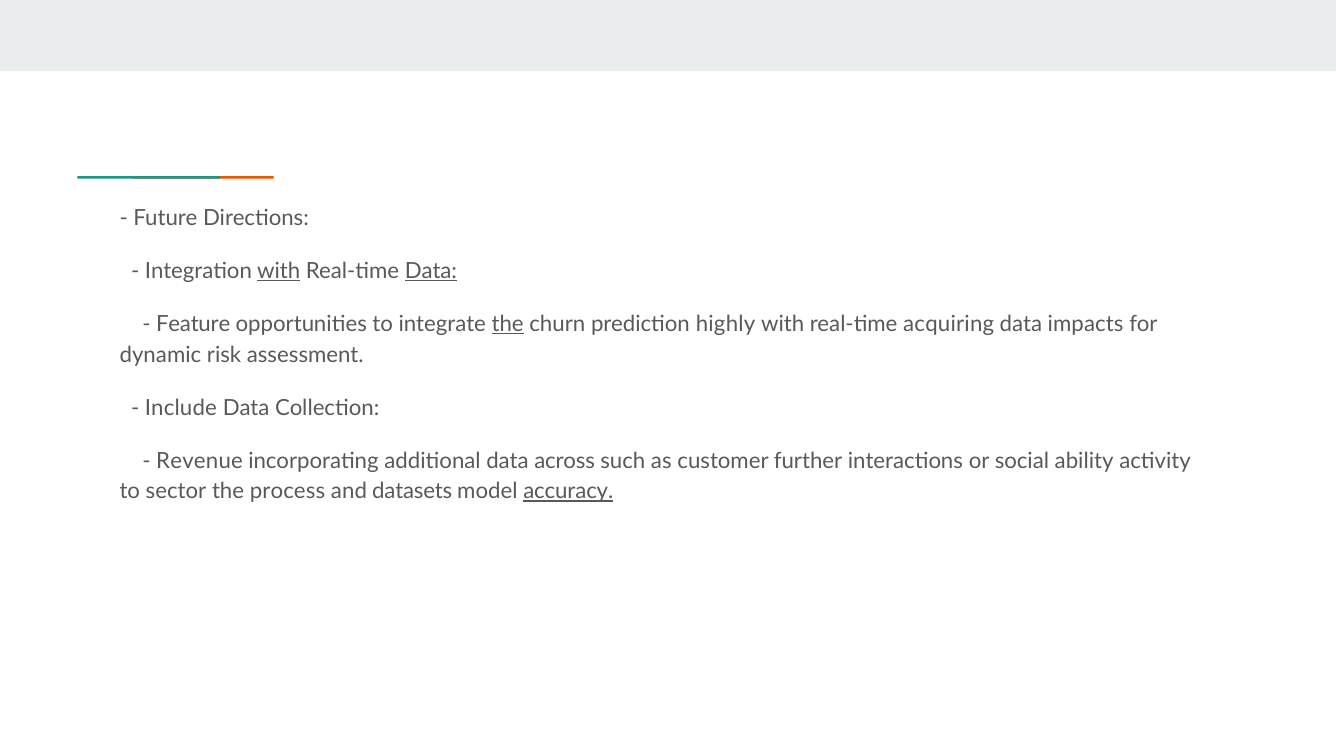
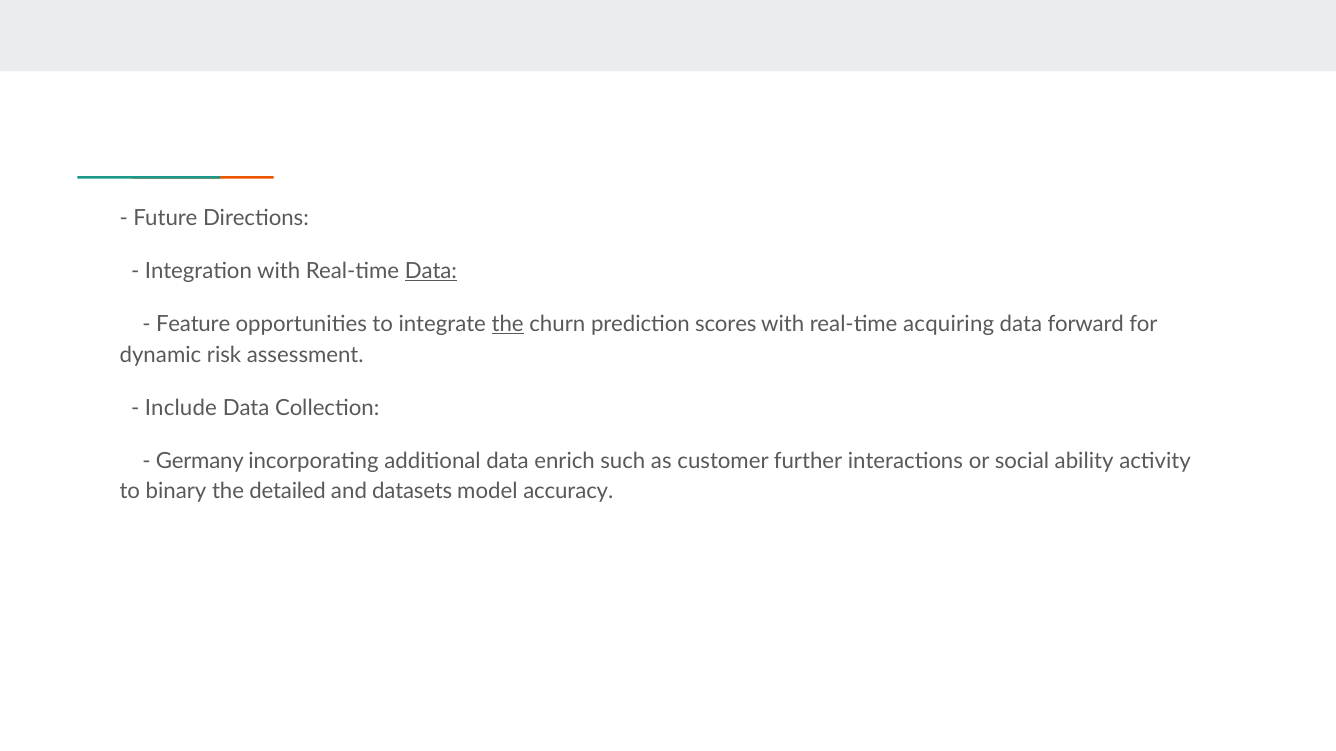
with underline: present -> none (279, 271)
highly: highly -> scores (726, 324)
impacts: impacts -> forward (1086, 324)
Revenue: Revenue -> Germany (200, 461)
across: across -> enrich (565, 461)
sector: sector -> binary (176, 492)
process: process -> detailed (288, 492)
accuracy underline: present -> none (568, 492)
